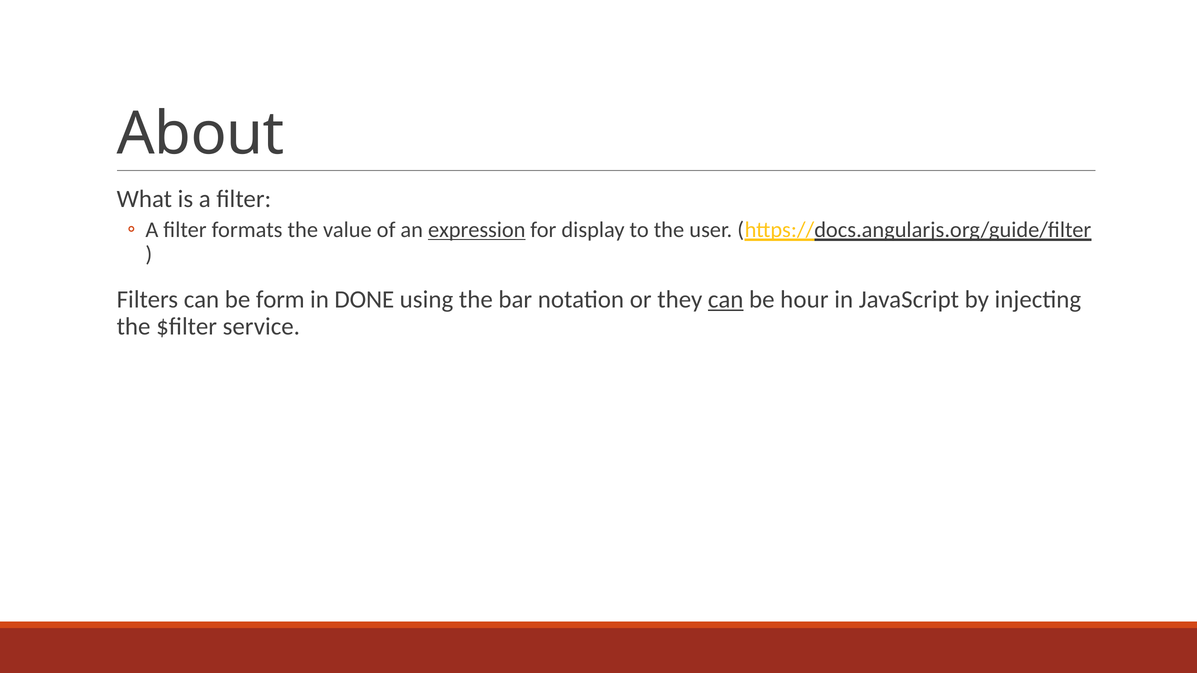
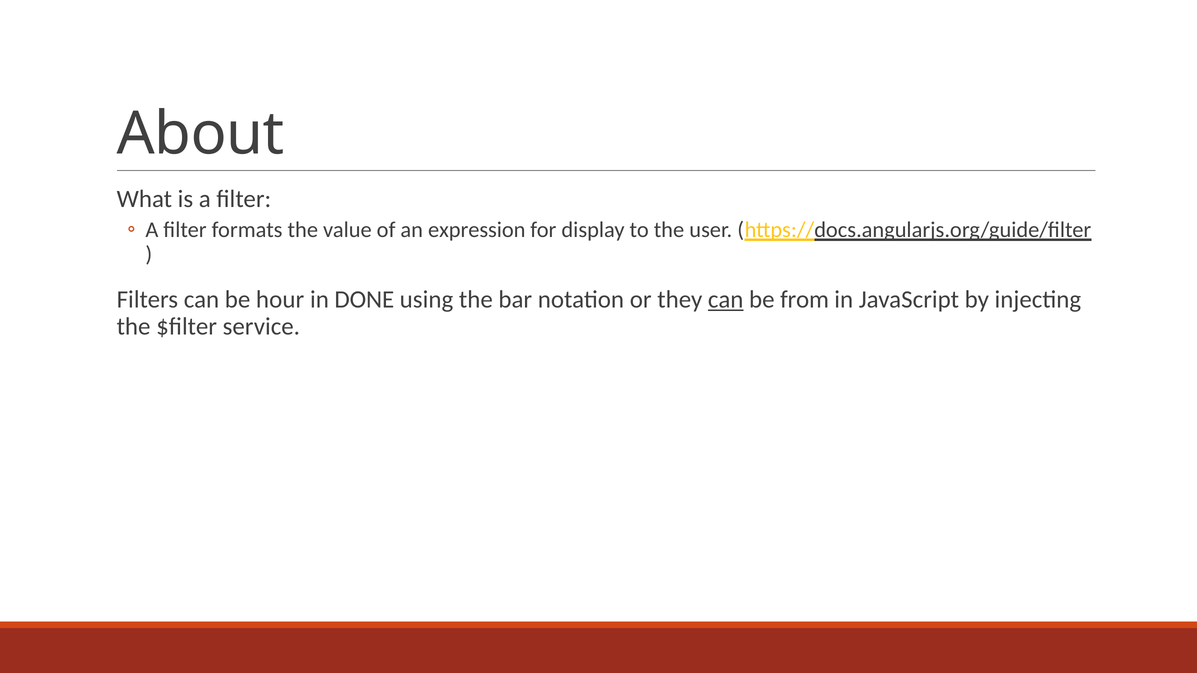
expression underline: present -> none (477, 230)
form: form -> hour (280, 300)
hour: hour -> from (805, 300)
